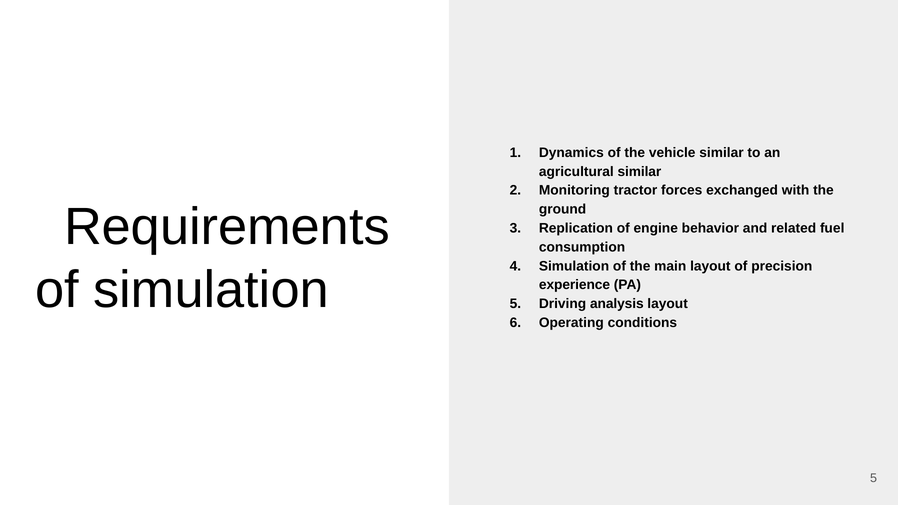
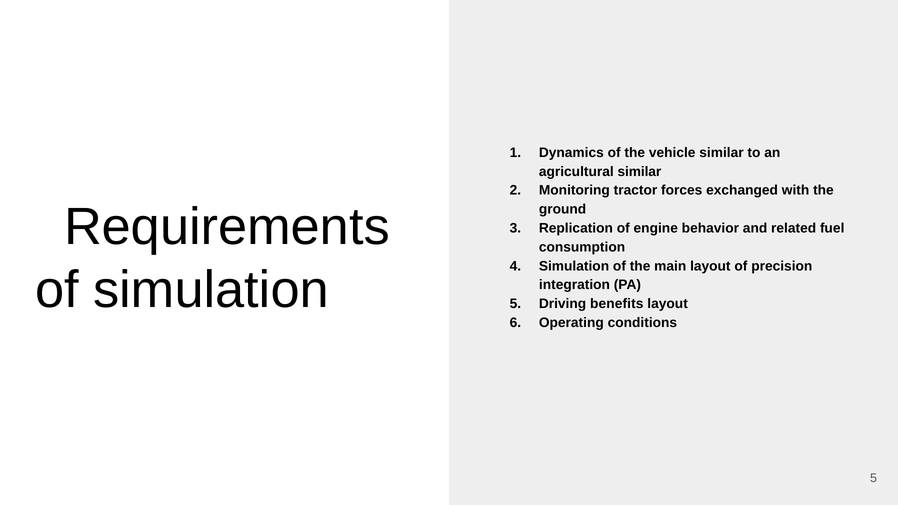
experience: experience -> integration (574, 285)
analysis: analysis -> benefits (617, 304)
